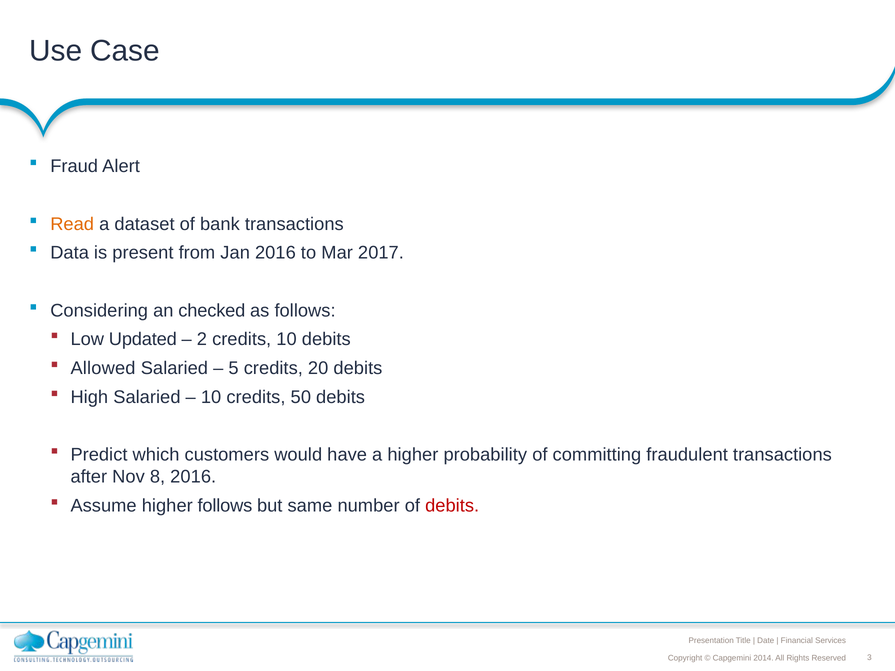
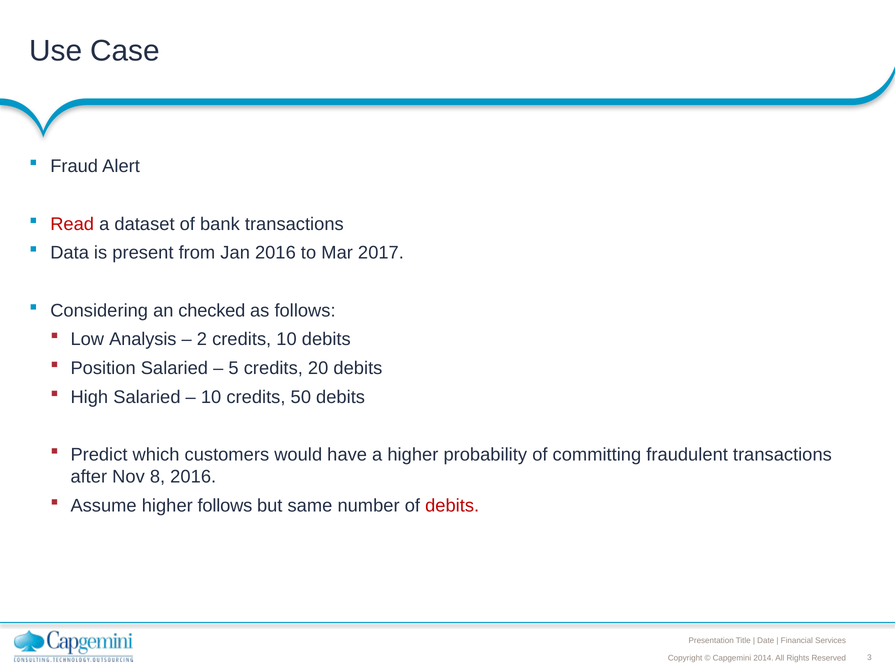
Read colour: orange -> red (72, 224)
Updated: Updated -> Analysis (143, 339)
Allowed: Allowed -> Position (103, 368)
